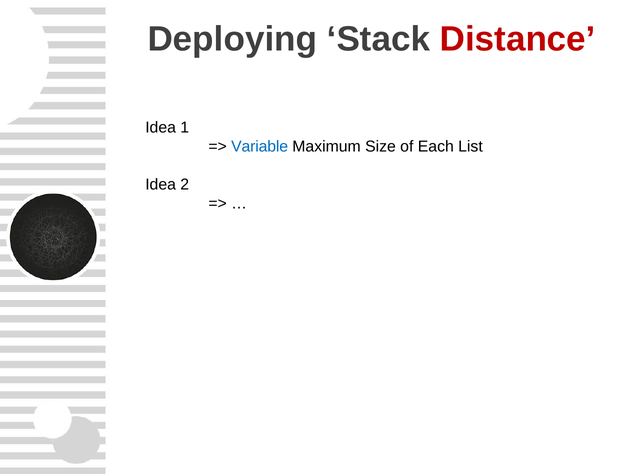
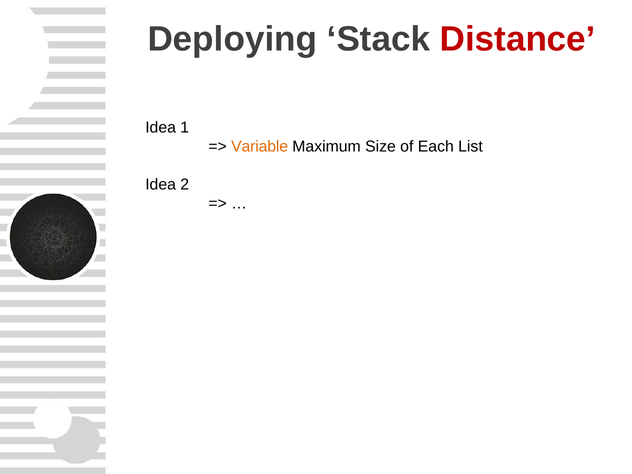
Variable colour: blue -> orange (260, 146)
